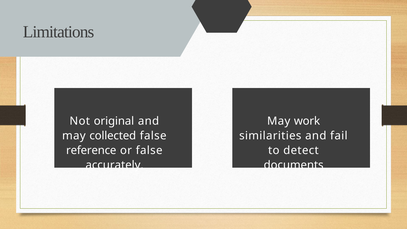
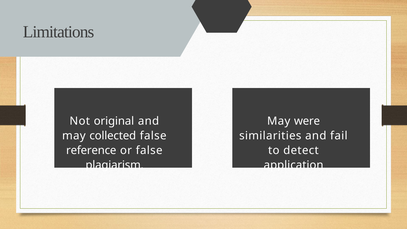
work: work -> were (307, 121)
accurately: accurately -> plagiarism (115, 165)
documents: documents -> application (294, 165)
